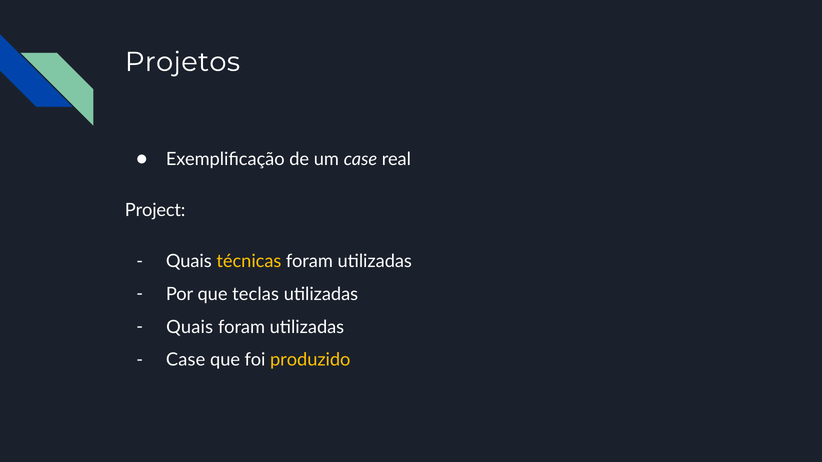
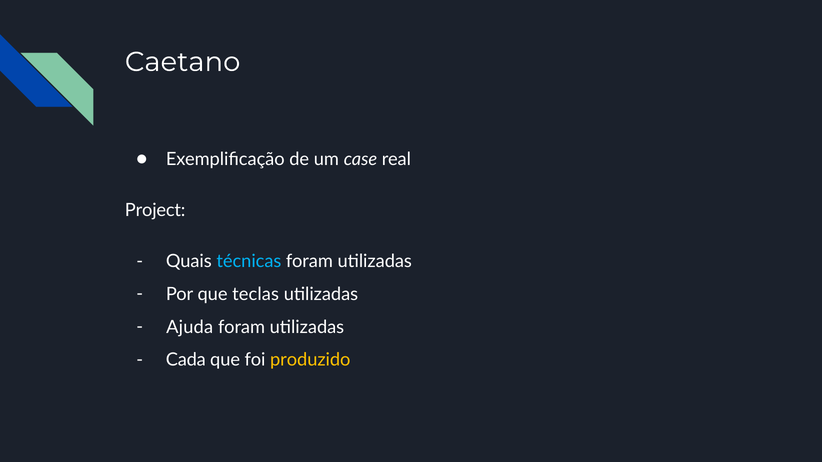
Projetos: Projetos -> Caetano (183, 62)
técnicas colour: yellow -> light blue (249, 262)
Quais: Quais -> Ajuda (190, 327)
Case: Case -> Cada (186, 360)
